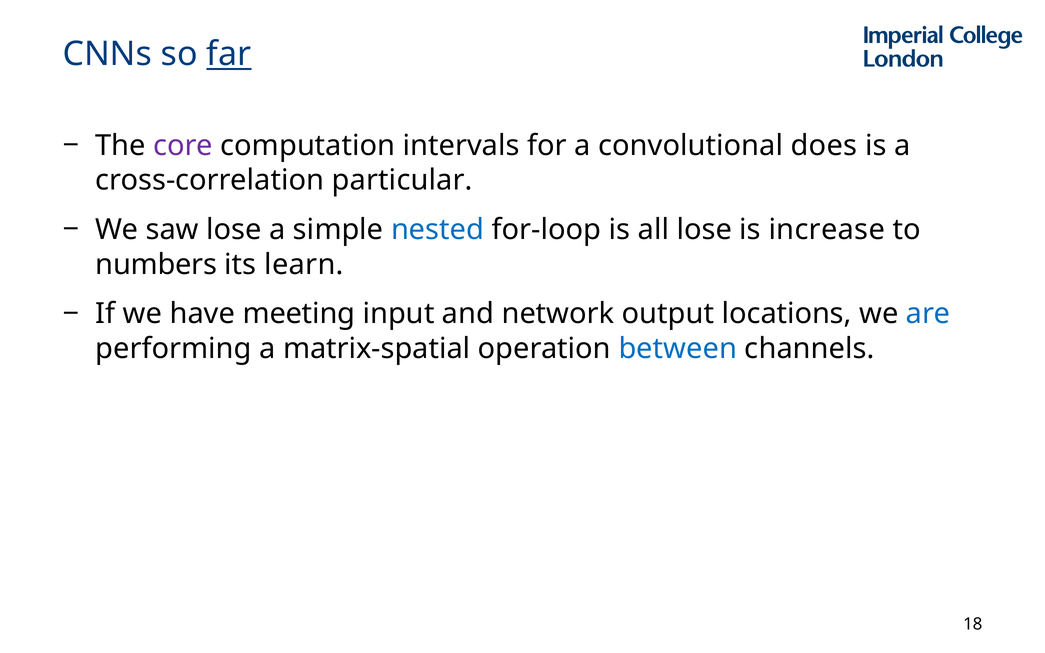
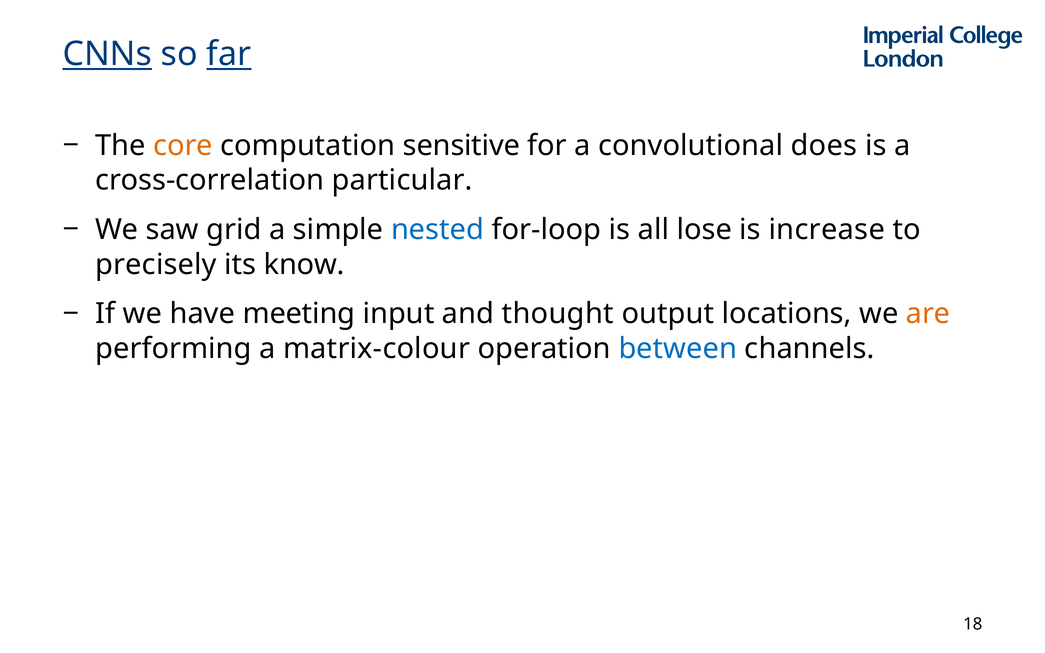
CNNs underline: none -> present (107, 54)
core colour: purple -> orange (183, 145)
intervals: intervals -> sensitive (461, 145)
saw lose: lose -> grid (234, 230)
numbers: numbers -> precisely (156, 265)
learn: learn -> know (304, 265)
network: network -> thought (558, 314)
are colour: blue -> orange (928, 314)
matrix-spatial: matrix-spatial -> matrix-colour (377, 349)
